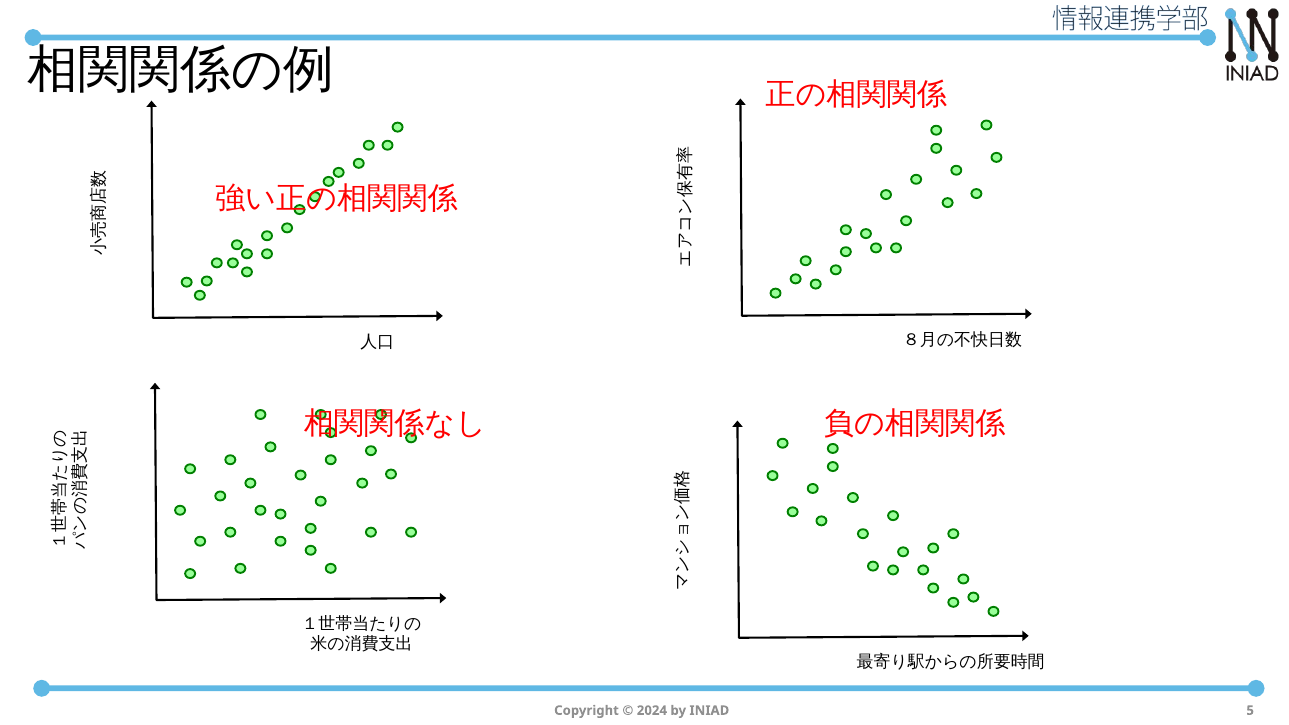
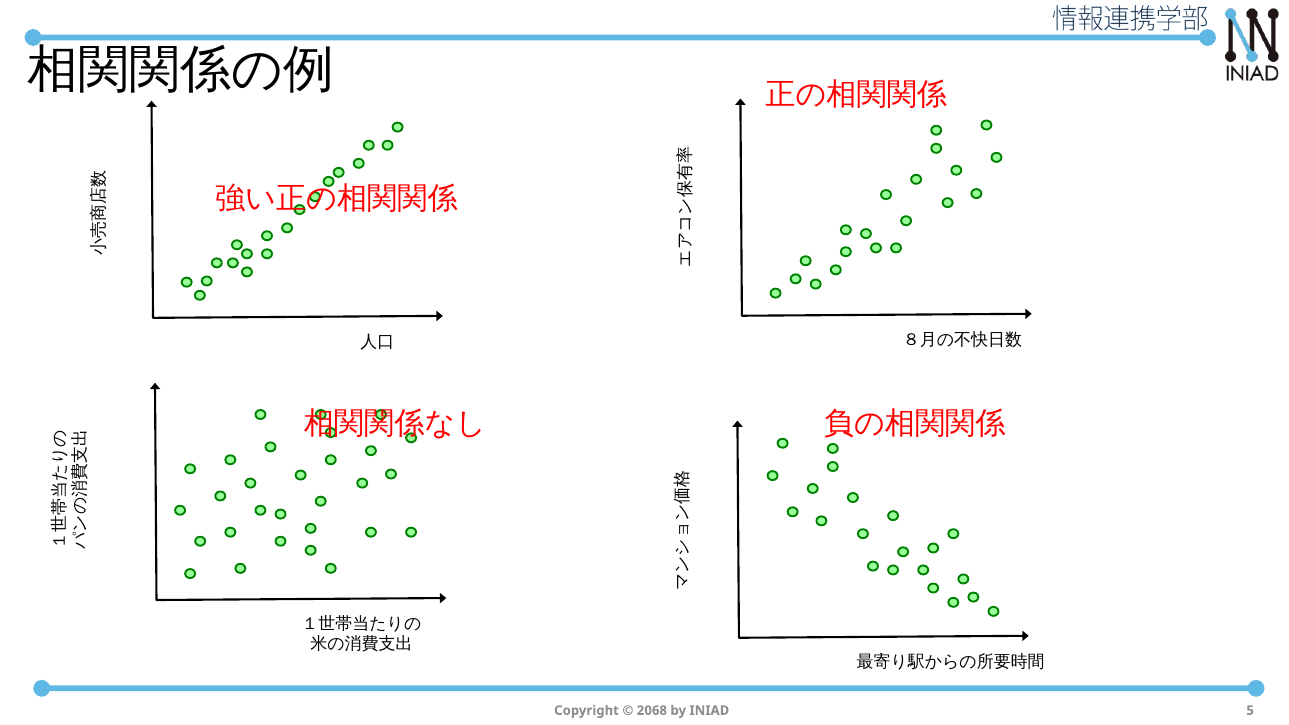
2024: 2024 -> 2068 (652, 711)
